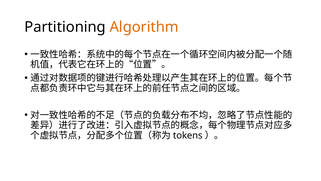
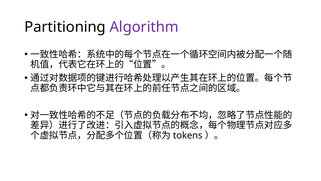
Algorithm colour: orange -> purple (144, 27)
